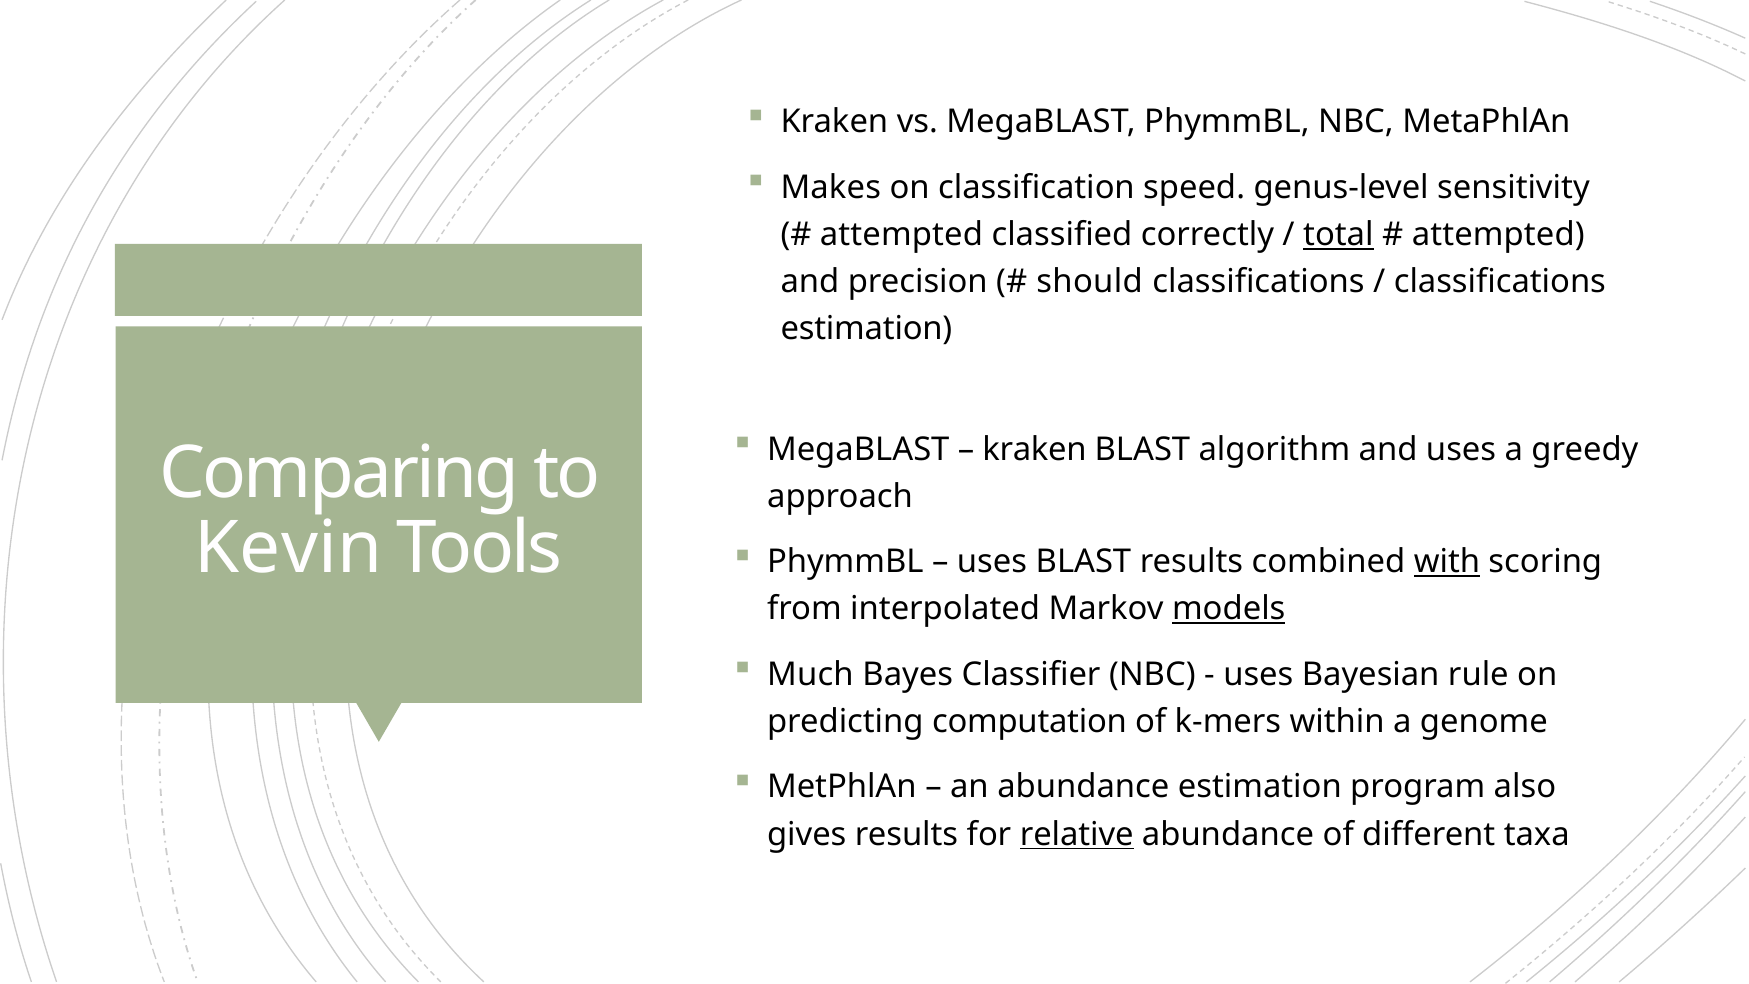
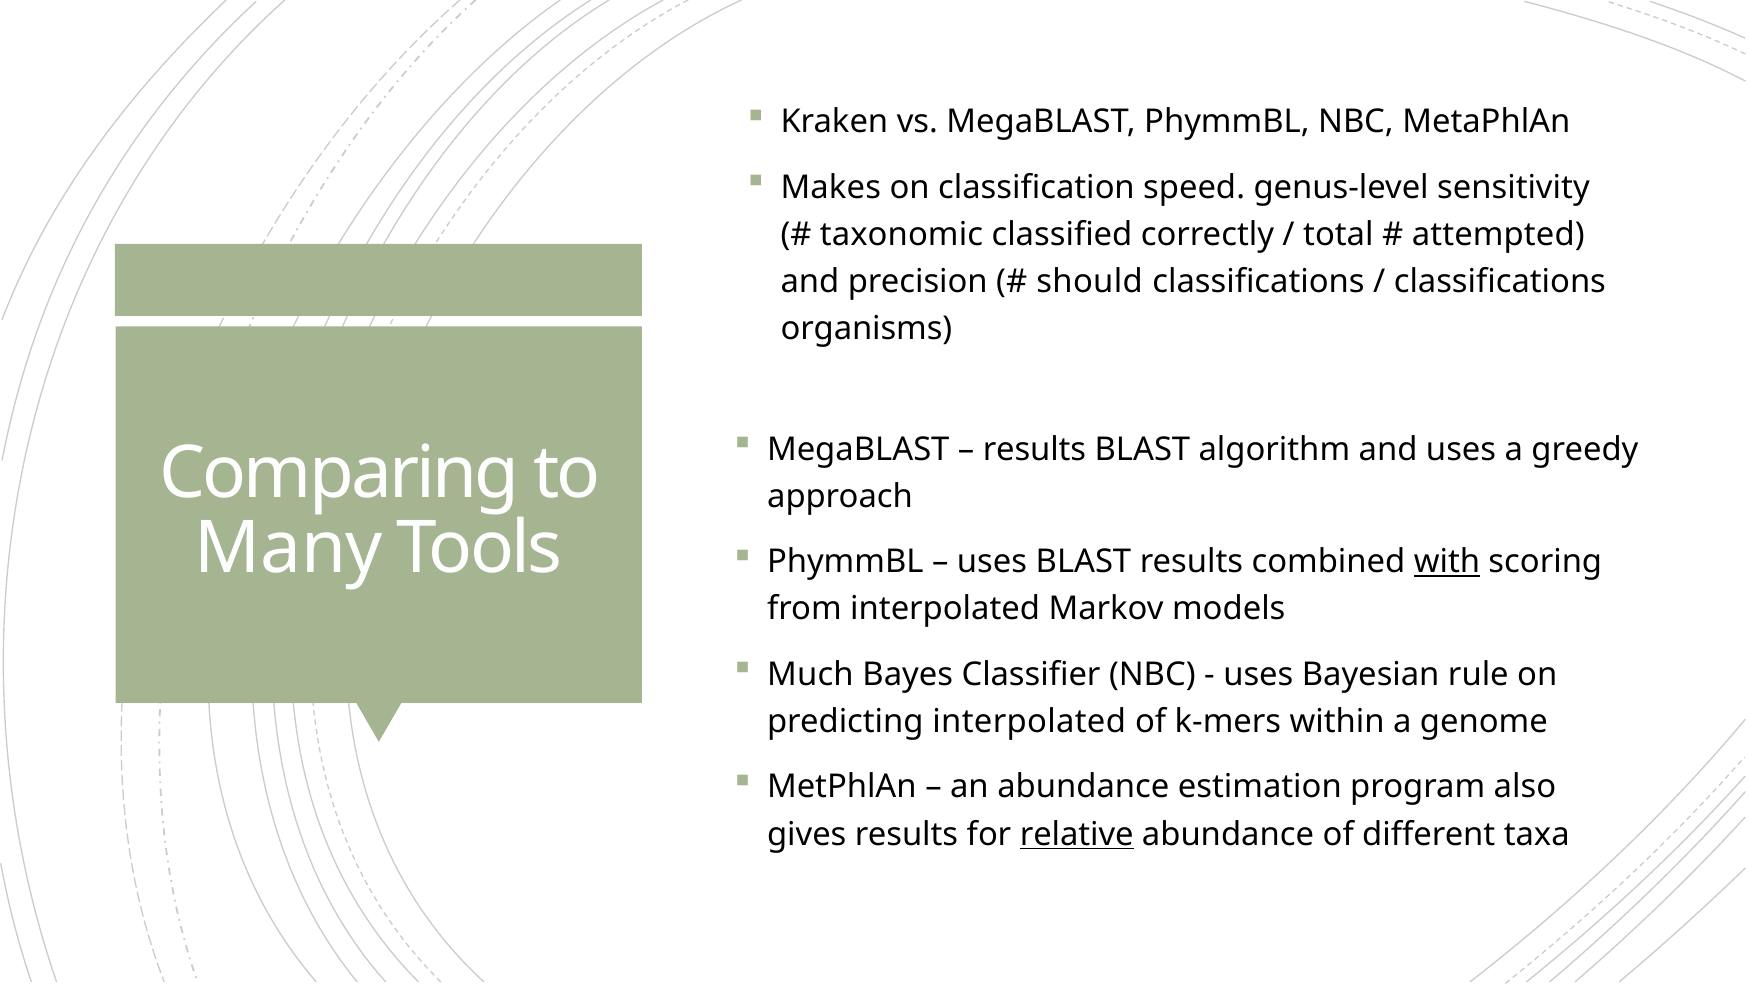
attempted: attempted -> taxonomic (901, 235)
total underline: present -> none (1338, 235)
estimation: estimation -> organisms (866, 329)
kraken: kraken -> results (1034, 449)
Kevin: Kevin -> Many (289, 548)
models underline: present -> none (1229, 609)
predicting computation: computation -> interpolated (1029, 722)
